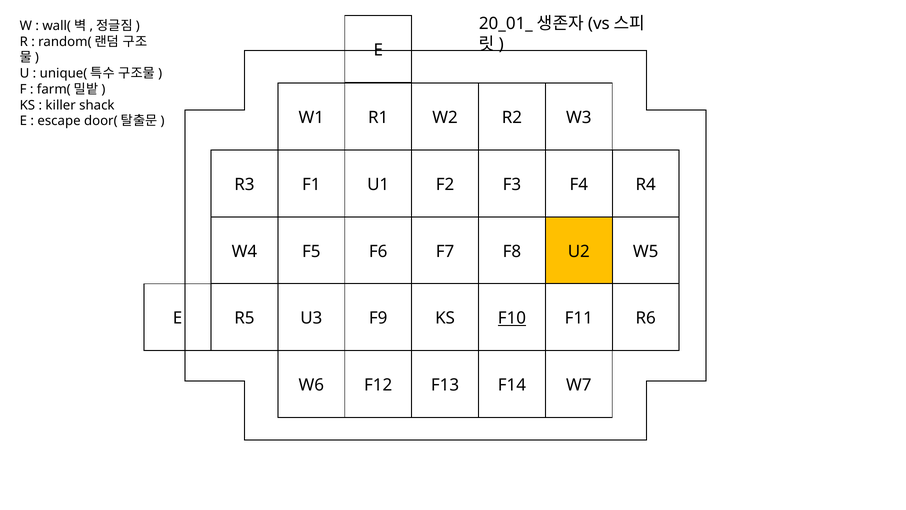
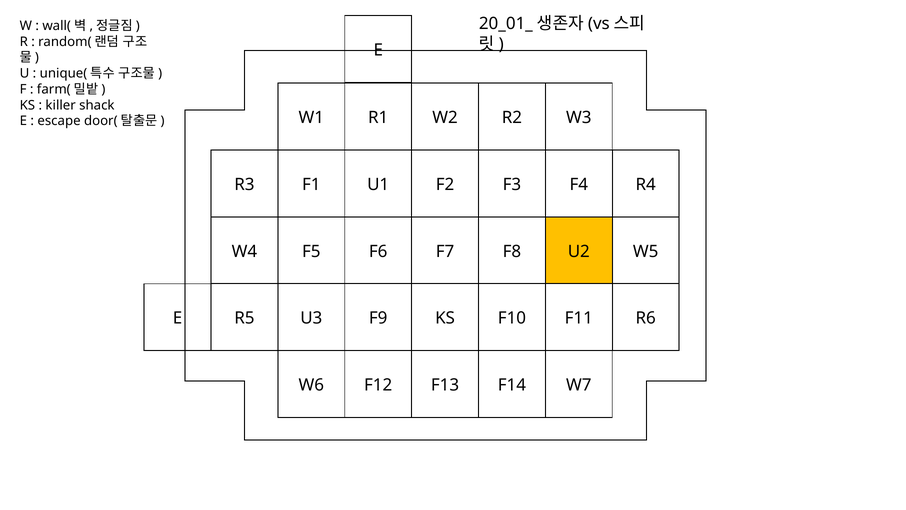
F10 underline: present -> none (512, 318)
